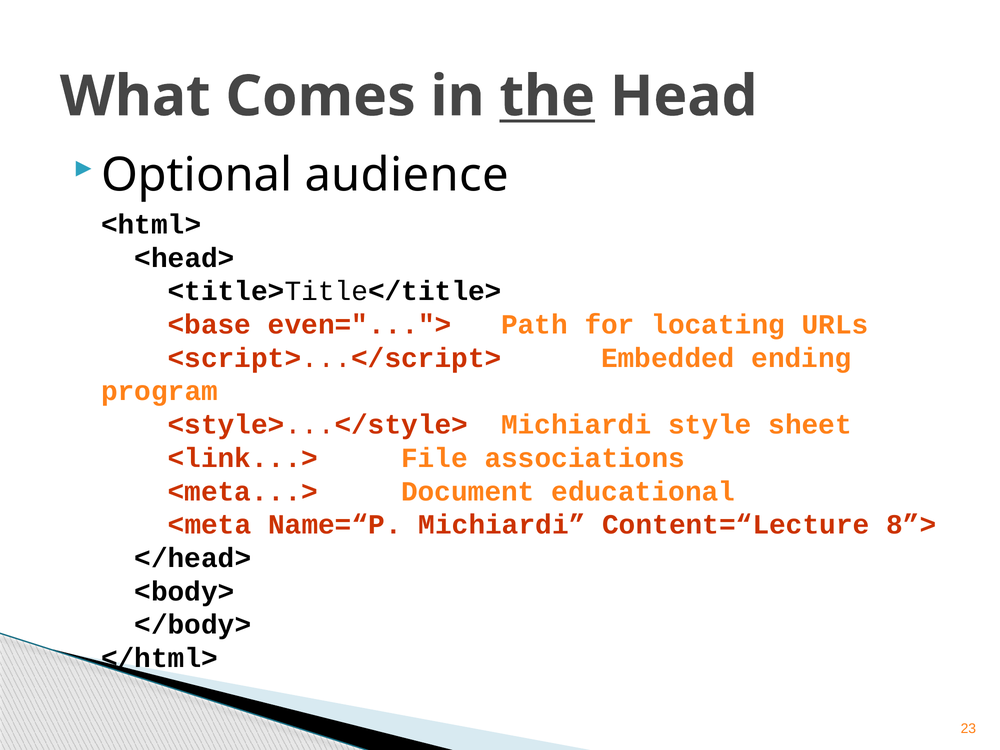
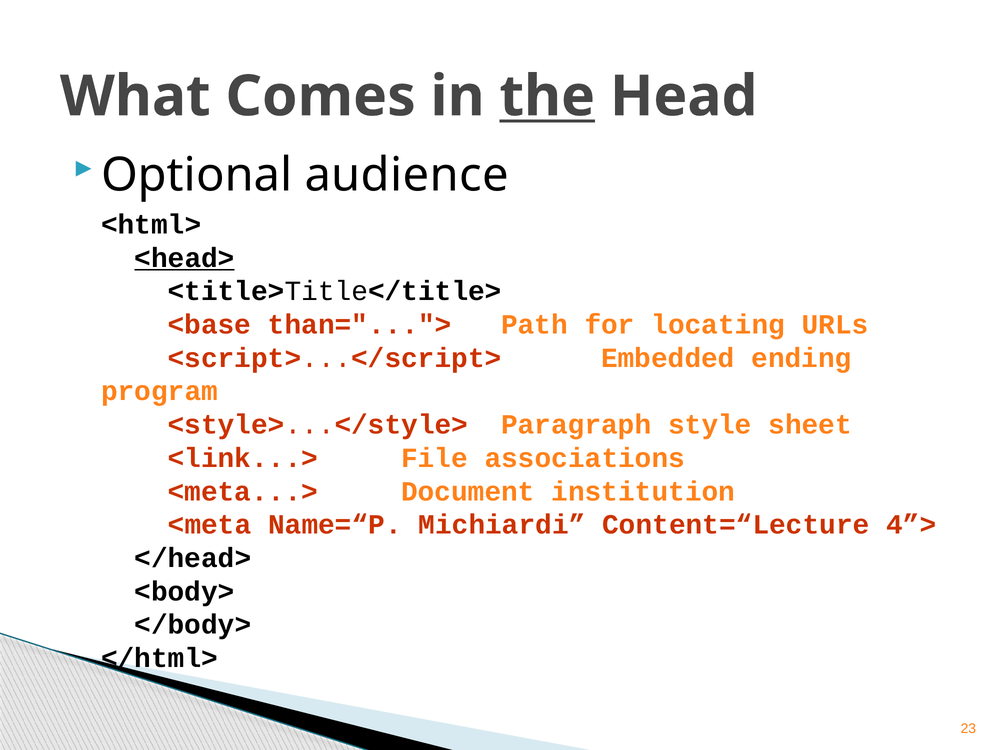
<head> underline: none -> present (185, 258)
even="...">: even="..."> -> than="..."> (360, 325)
<style>...</style> Michiardi: Michiardi -> Paragraph (576, 425)
educational: educational -> institution (643, 491)
8”>: 8”> -> 4”> (911, 525)
